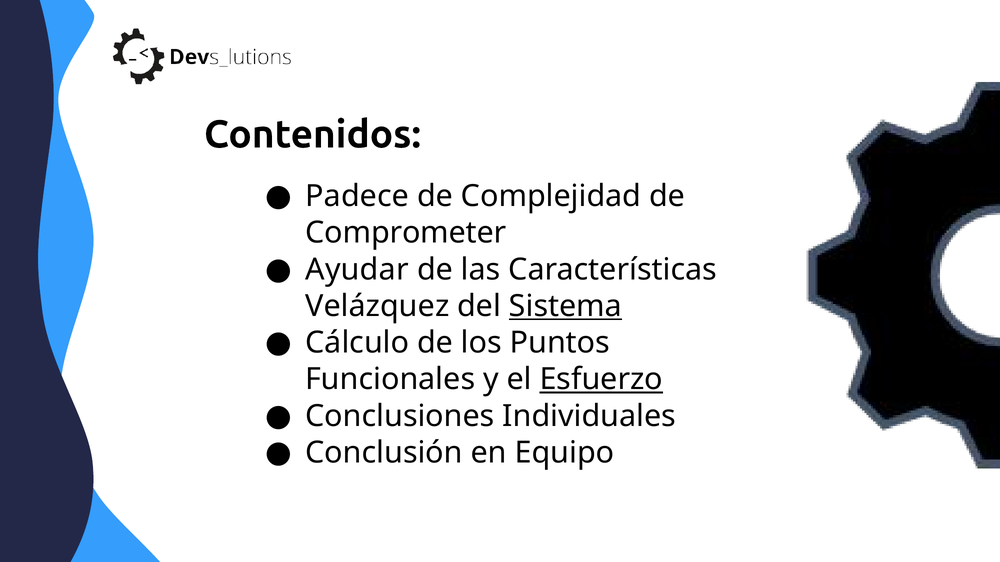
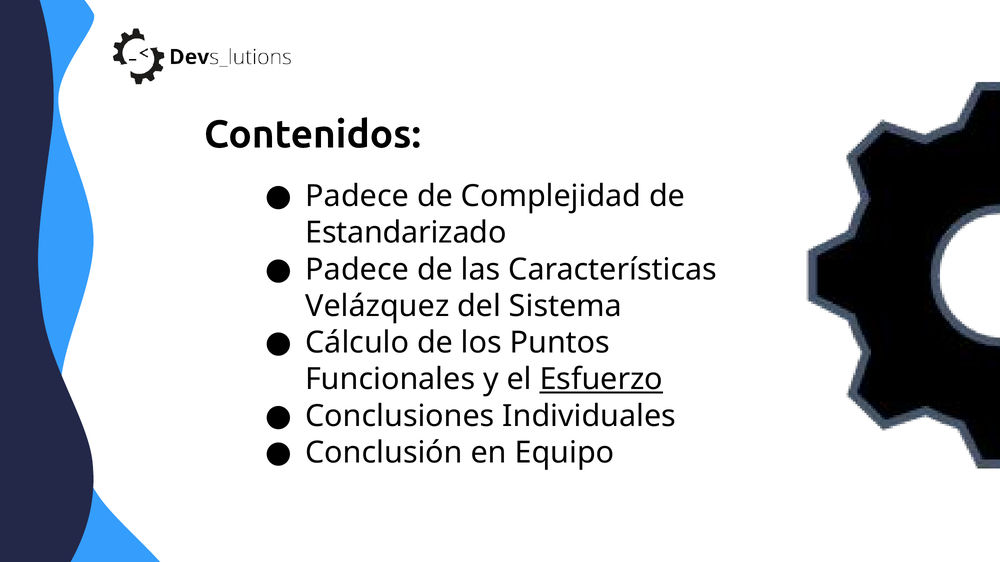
Comprometer: Comprometer -> Estandarizado (406, 233)
Ayudar: Ayudar -> Padece (357, 270)
Sistema underline: present -> none (566, 306)
